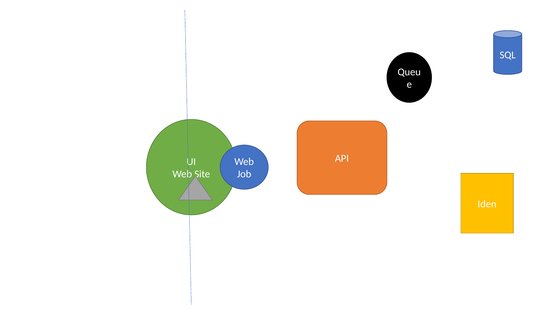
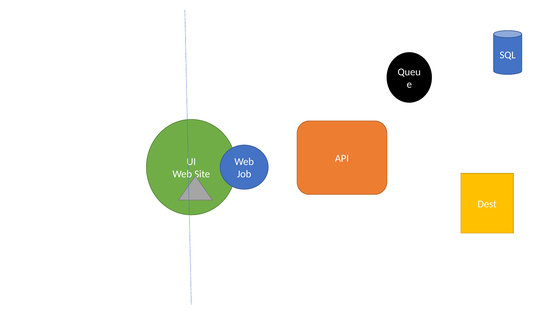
Iden: Iden -> Dest (487, 204)
